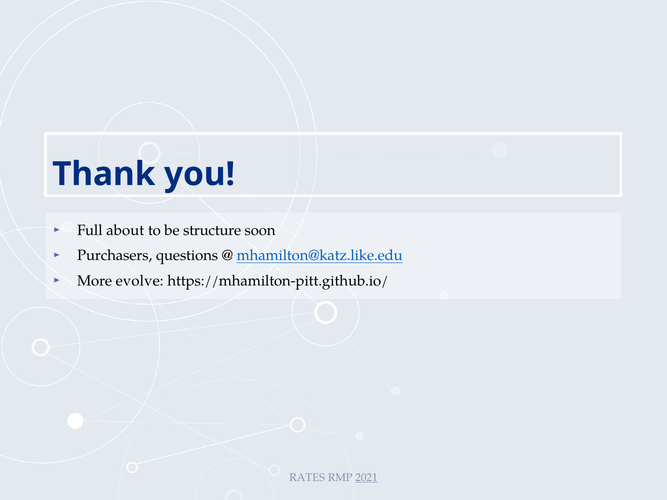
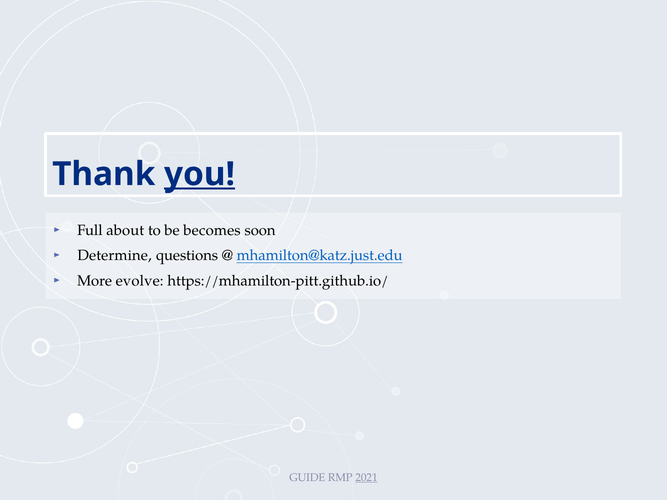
you underline: none -> present (199, 174)
structure: structure -> becomes (212, 230)
Purchasers: Purchasers -> Determine (115, 256)
mhamilton@katz.like.edu: mhamilton@katz.like.edu -> mhamilton@katz.just.edu (320, 256)
RATES: RATES -> GUIDE (307, 478)
